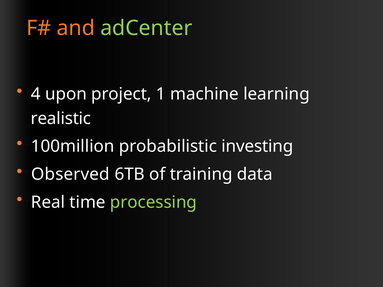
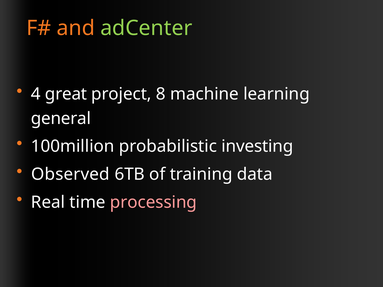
upon: upon -> great (66, 94)
1: 1 -> 8 (161, 94)
realistic: realistic -> general (61, 119)
processing colour: light green -> pink (153, 202)
